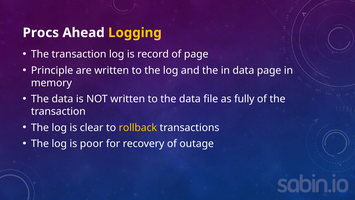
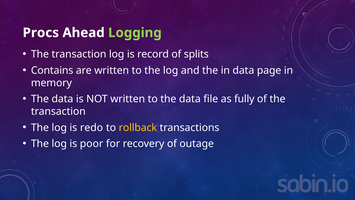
Logging colour: yellow -> light green (135, 33)
of page: page -> splits (196, 54)
Principle: Principle -> Contains (52, 70)
clear: clear -> redo (92, 127)
